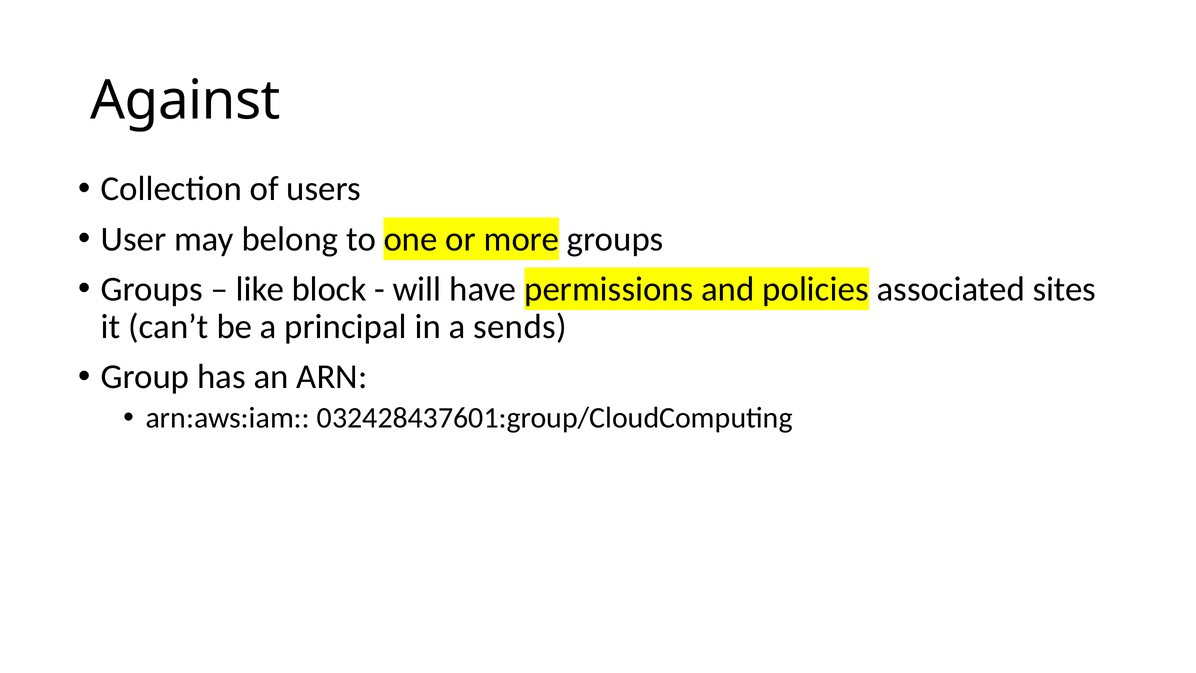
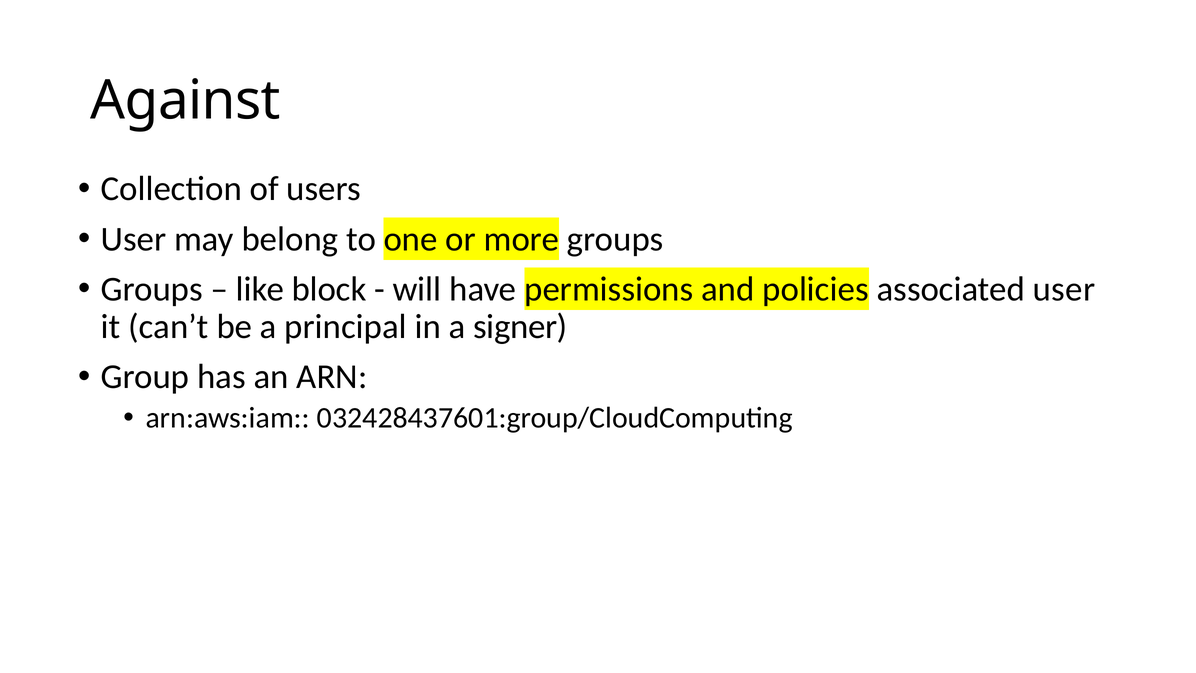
associated sites: sites -> user (1064, 289)
sends: sends -> signer (520, 327)
